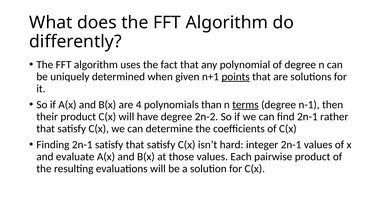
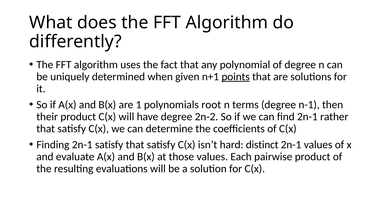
4: 4 -> 1 (139, 105)
than: than -> root (211, 105)
terms underline: present -> none (245, 105)
integer: integer -> distinct (262, 145)
